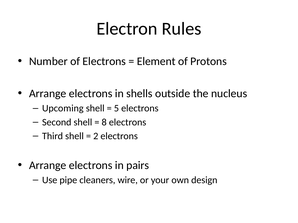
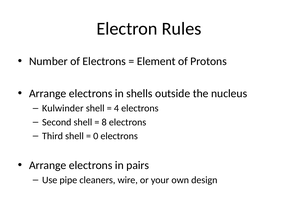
Upcoming: Upcoming -> Kulwinder (63, 109)
5: 5 -> 4 (116, 109)
2: 2 -> 0 (96, 136)
